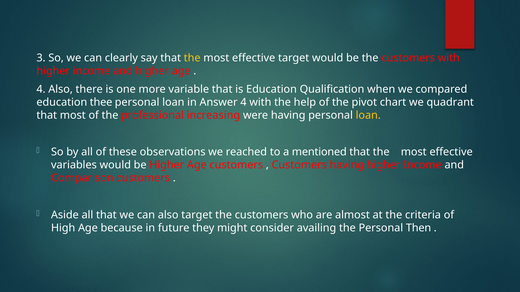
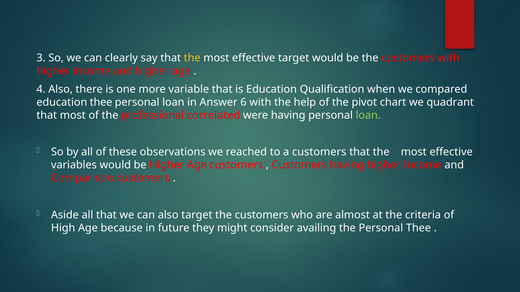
Answer 4: 4 -> 6 (243, 102)
increasing: increasing -> correlated (213, 115)
loan colour: yellow -> light green (368, 115)
a mentioned: mentioned -> customers (319, 152)
Personal Then: Then -> Thee (418, 228)
